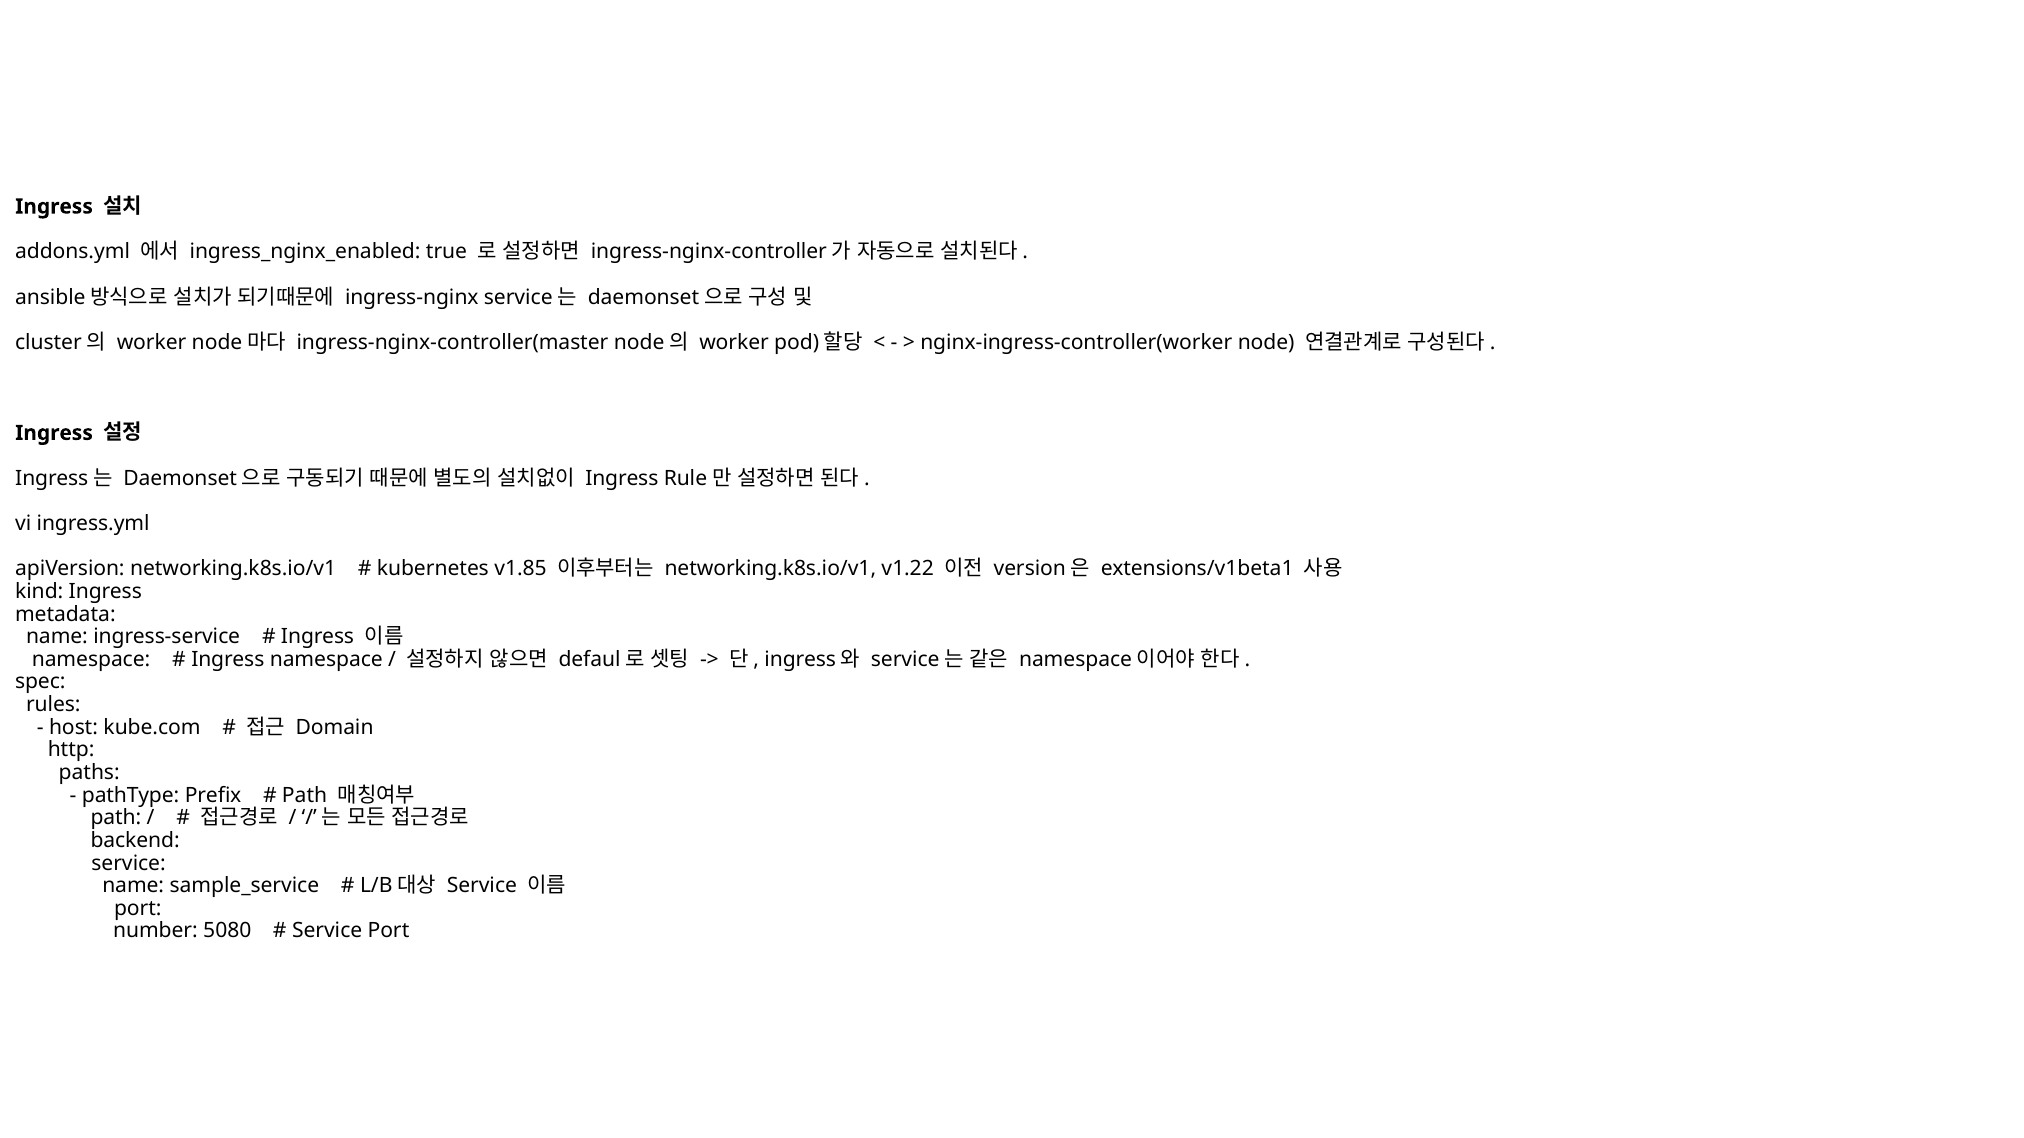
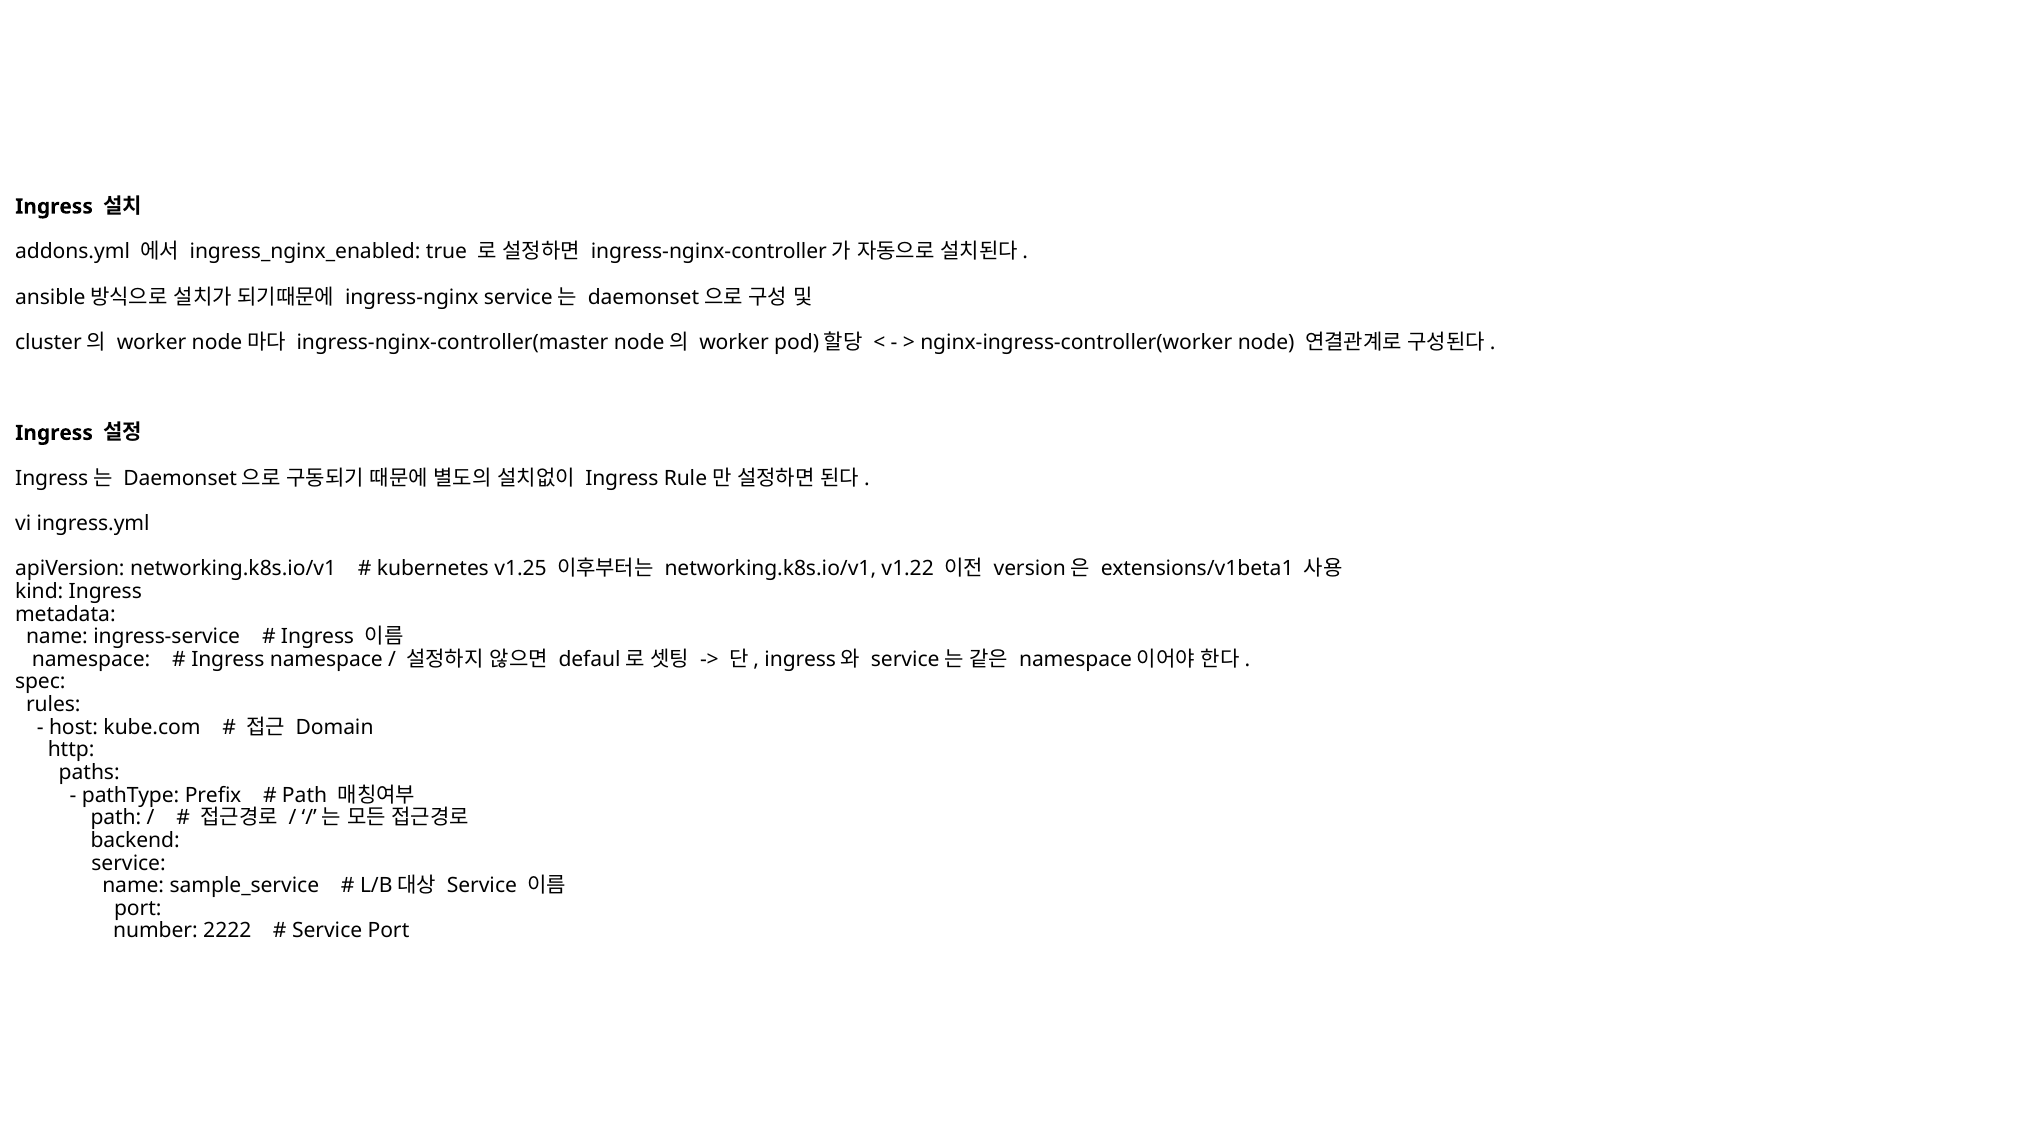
v1.85: v1.85 -> v1.25 (521, 569)
5080: 5080 -> 2222 (227, 931)
